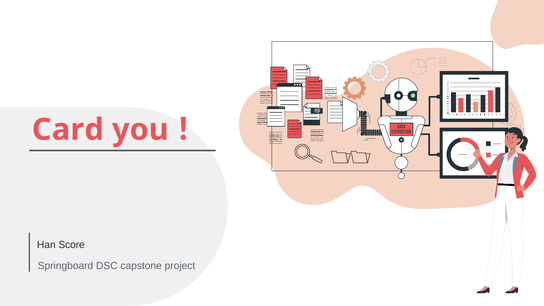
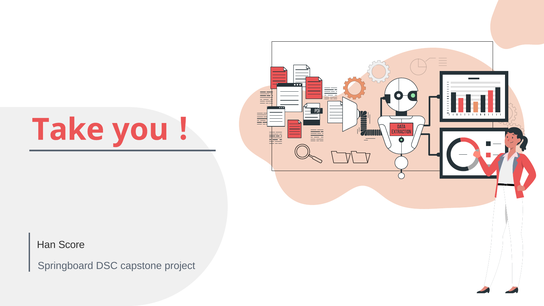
Card: Card -> Take (68, 130)
